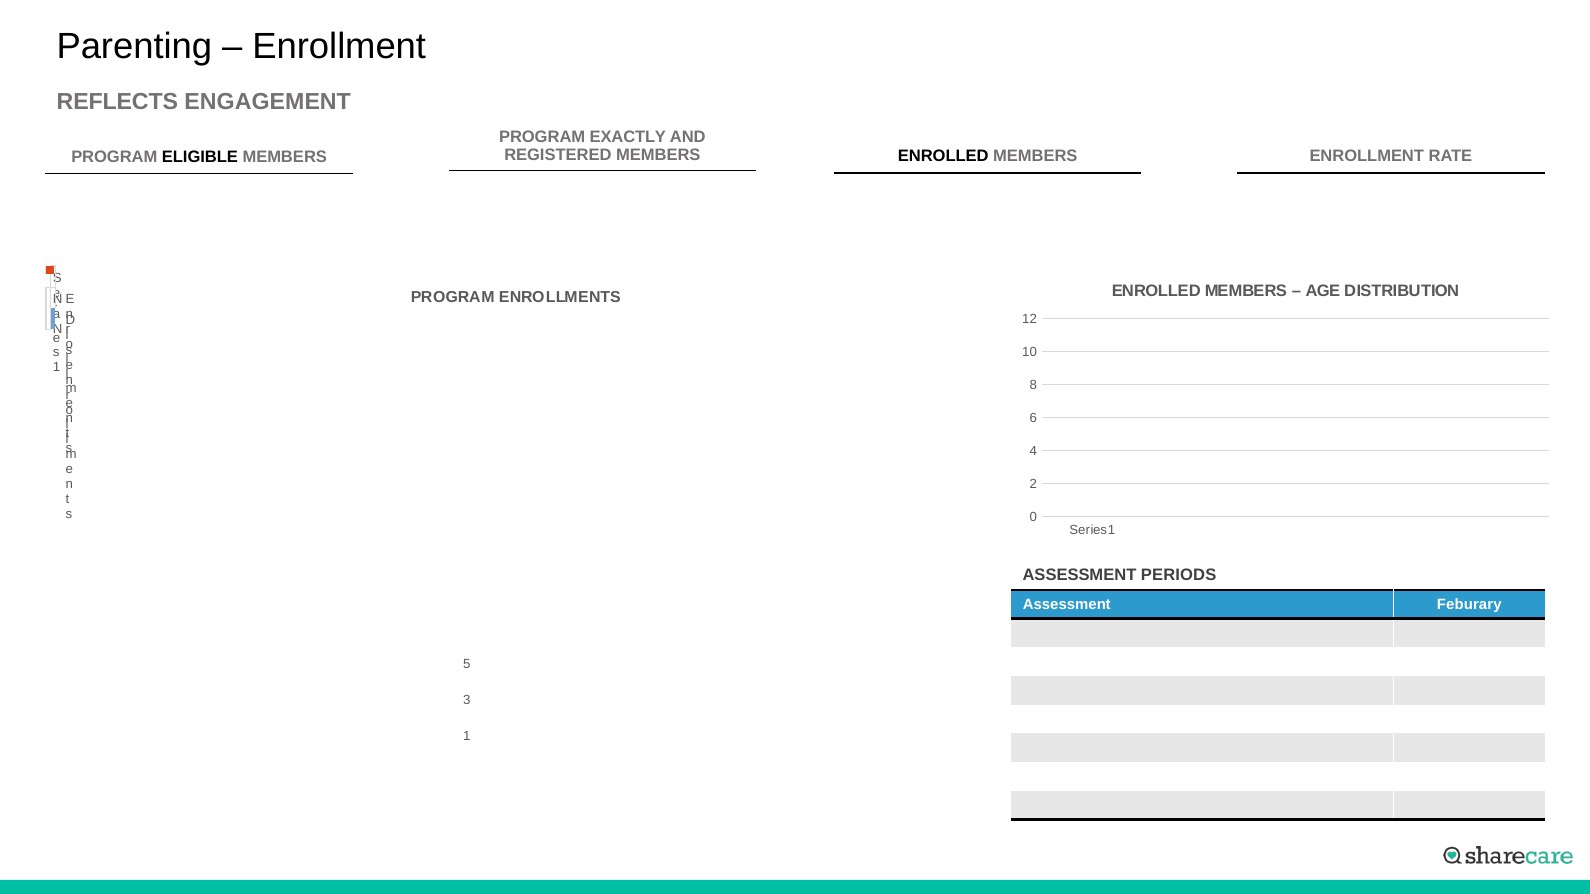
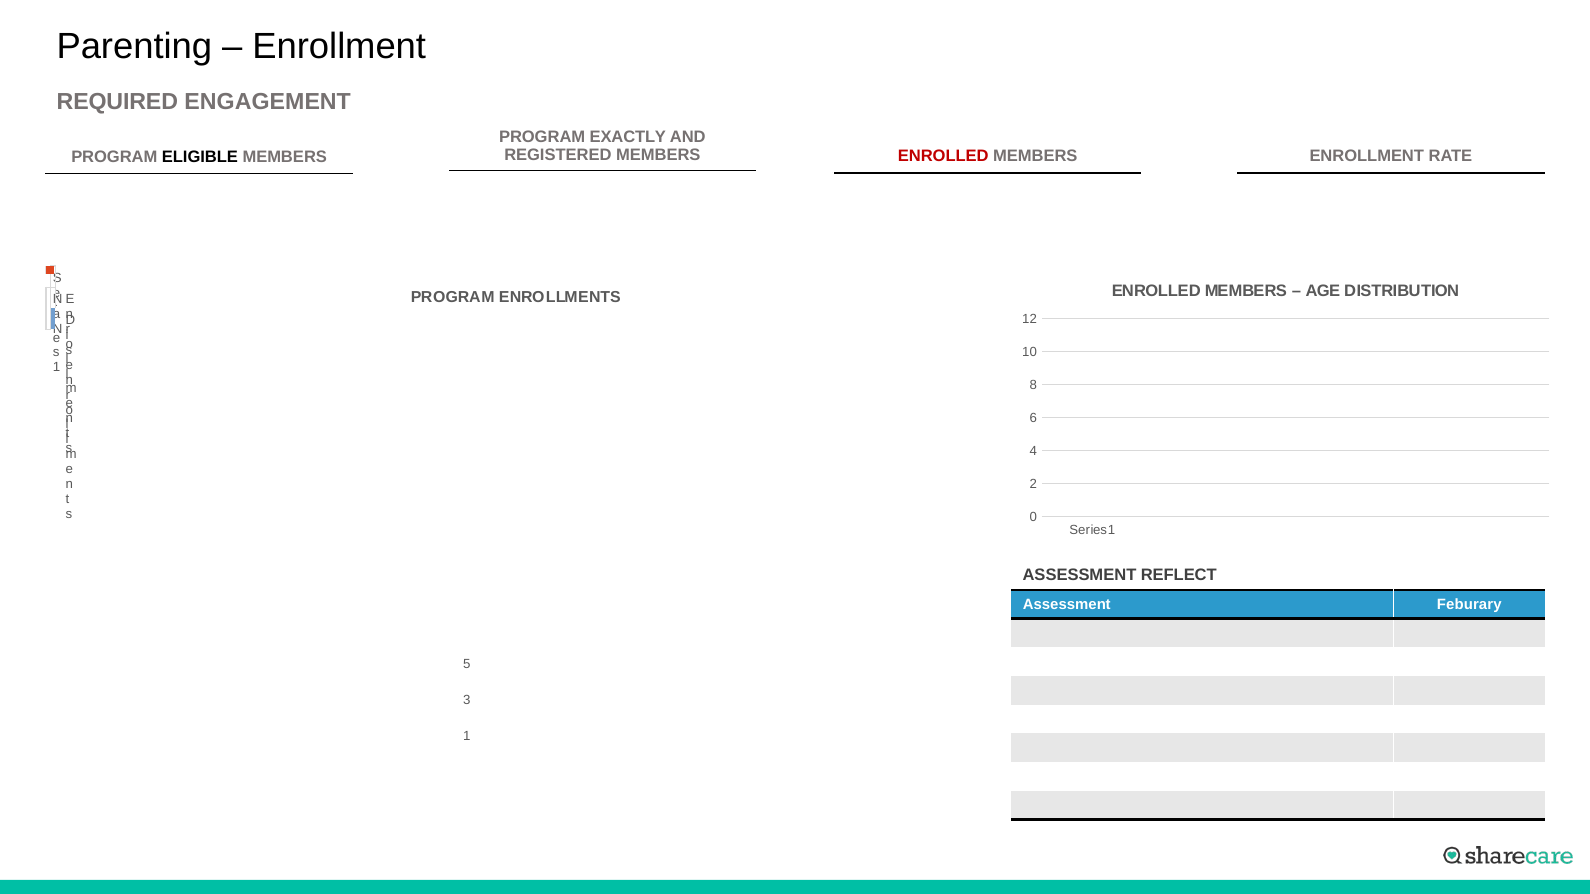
REFLECTS: REFLECTS -> REQUIRED (117, 102)
ENROLLED colour: black -> red (943, 156)
PERIODS: PERIODS -> REFLECT (1179, 575)
